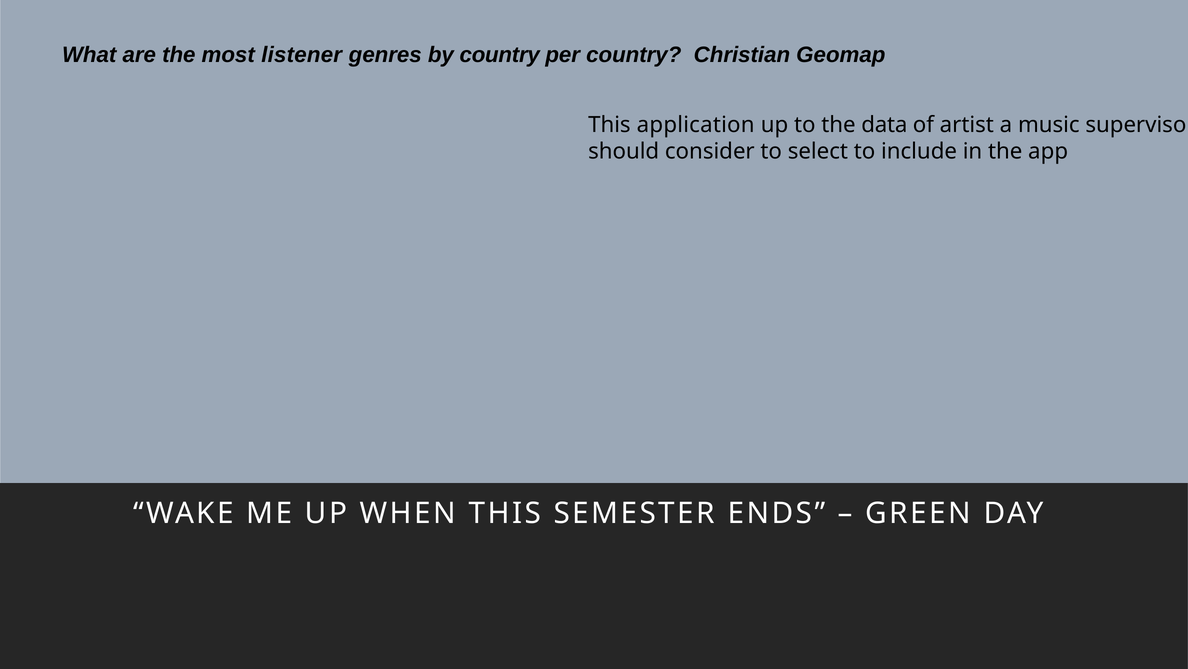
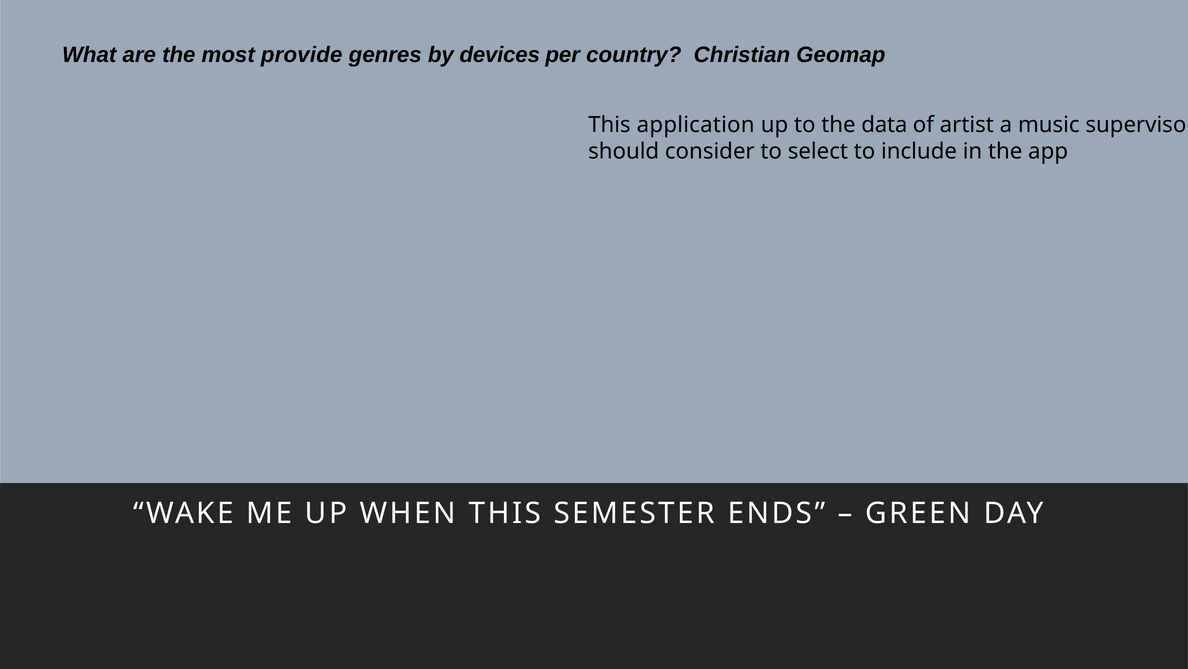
listener: listener -> provide (302, 55)
by country: country -> devices (500, 55)
